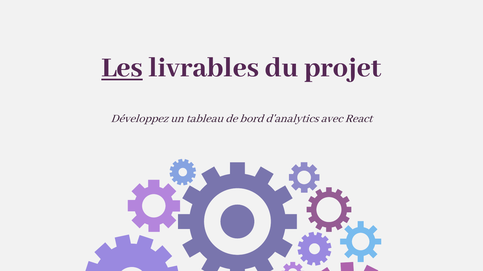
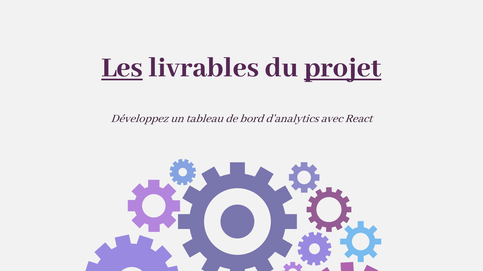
projet underline: none -> present (343, 67)
